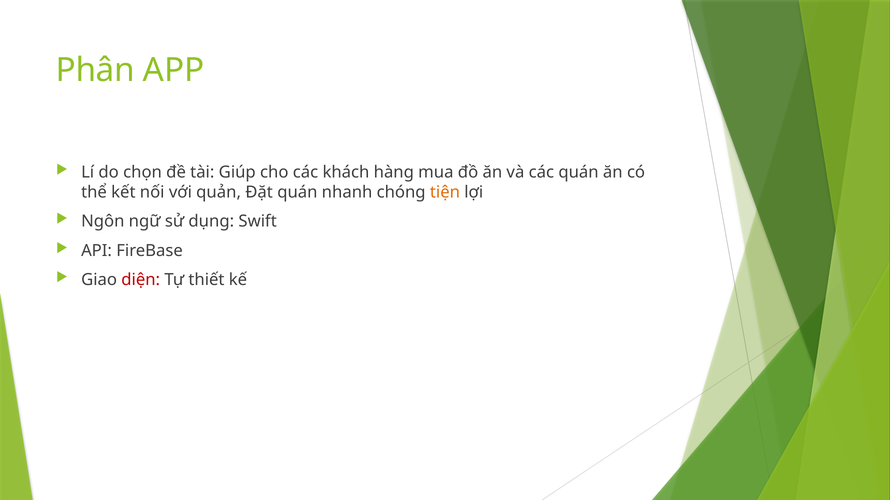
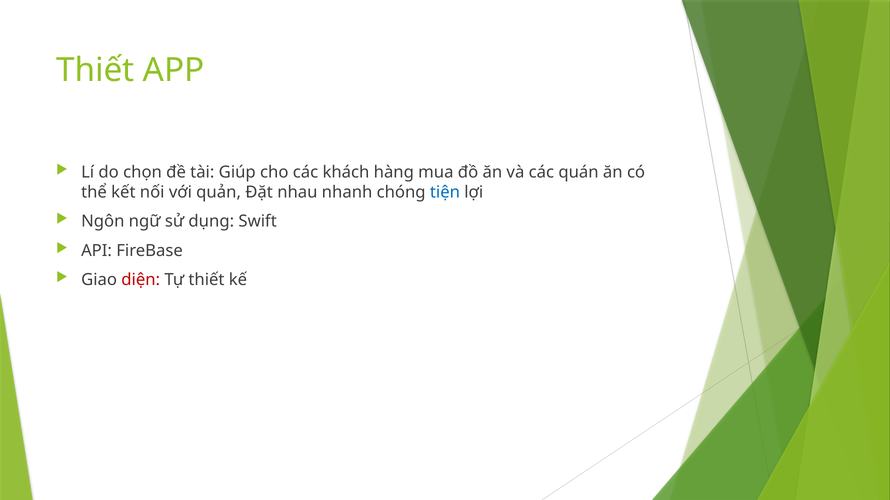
Phân: Phân -> Thiết (95, 70)
Đặt quán: quán -> nhau (297, 192)
tiện colour: orange -> blue (445, 192)
